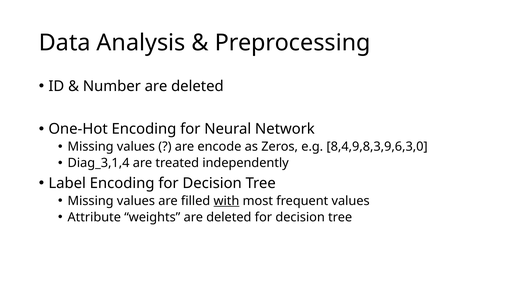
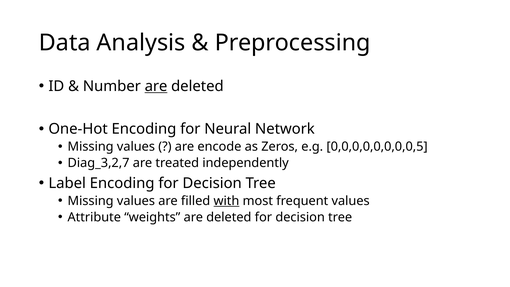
are underline: none -> present (156, 86)
8,4,9,8,3,9,6,3,0: 8,4,9,8,3,9,6,3,0 -> 0,0,0,0,0,0,0,0,5 (377, 147)
Diag_3,1,4: Diag_3,1,4 -> Diag_3,2,7 (99, 163)
